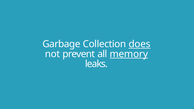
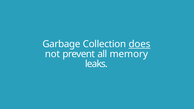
memory underline: present -> none (129, 54)
